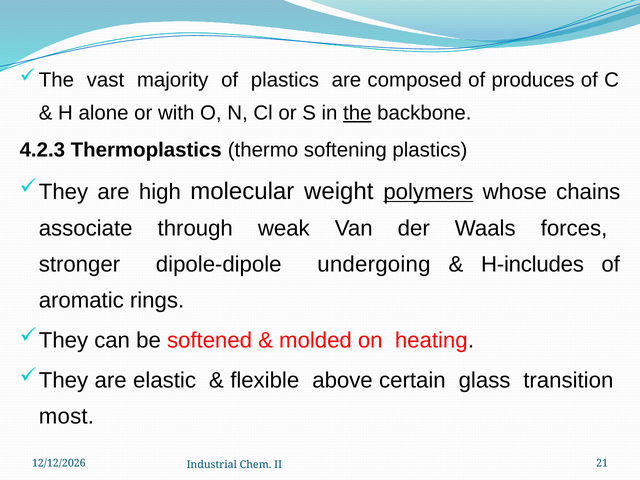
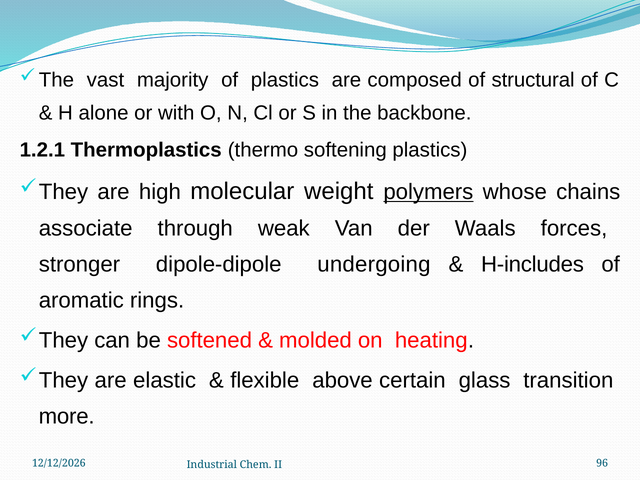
produces: produces -> structural (533, 80)
the underline: present -> none (357, 113)
4.2.3: 4.2.3 -> 1.2.1 (42, 150)
most: most -> more (67, 416)
21: 21 -> 96 (602, 463)
